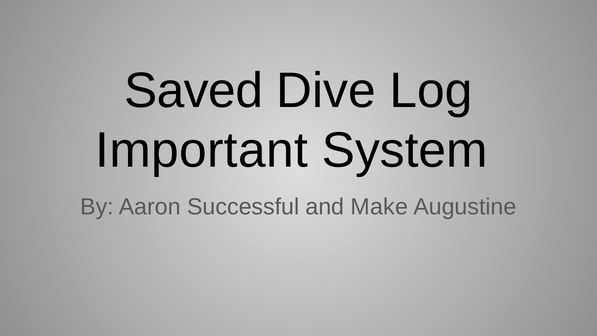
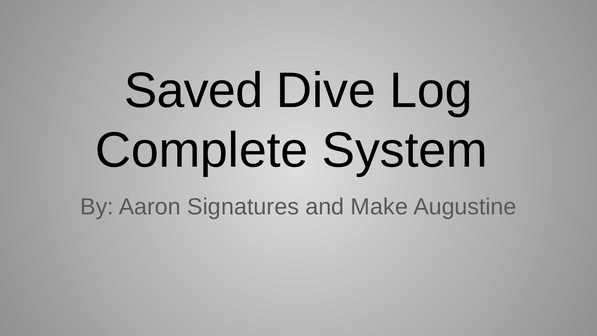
Important: Important -> Complete (202, 150)
Successful: Successful -> Signatures (243, 207)
